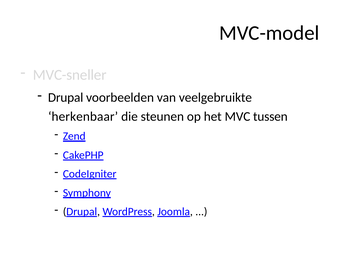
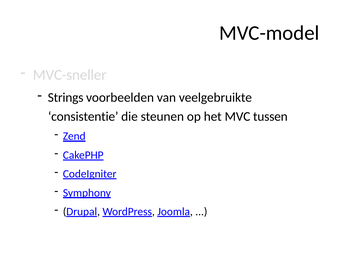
Drupal: Drupal -> Strings (66, 98)
herkenbaar: herkenbaar -> consistentie (83, 117)
